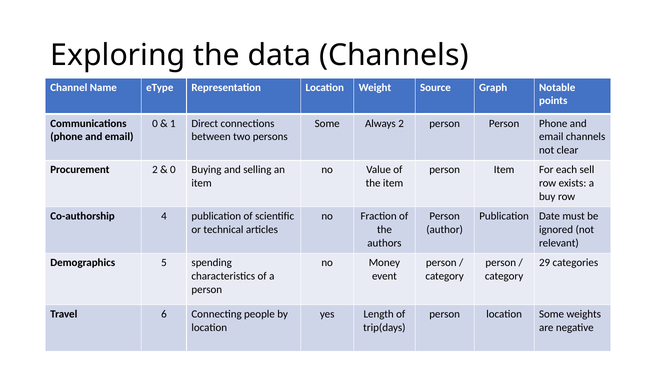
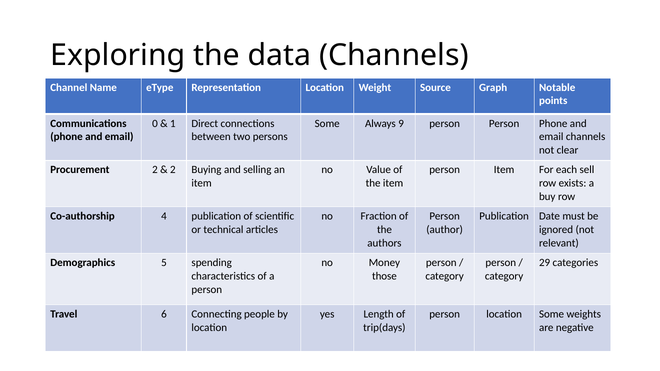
Always 2: 2 -> 9 (401, 124)
0: 0 -> 2 (173, 170)
event: event -> those (384, 276)
